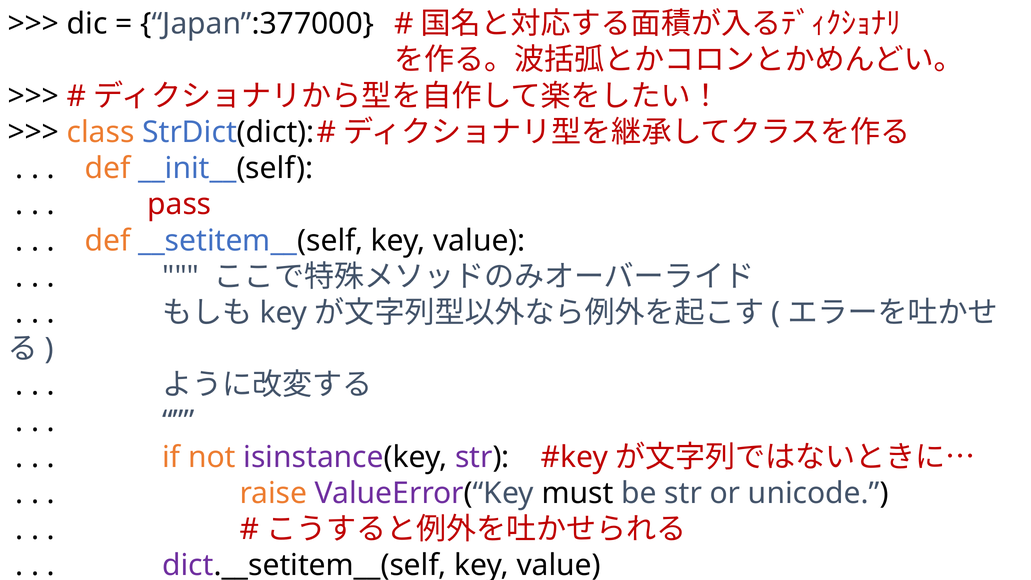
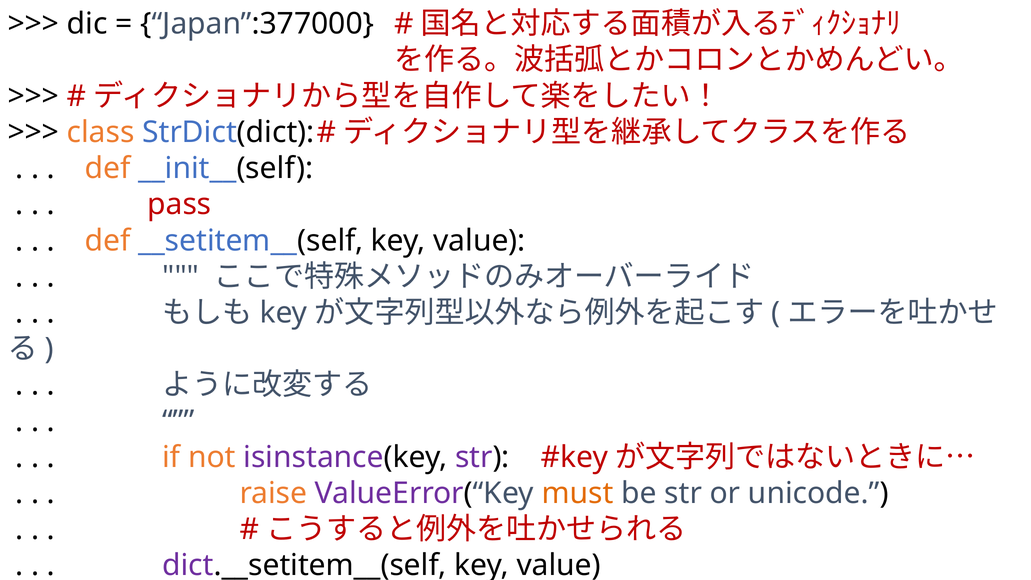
must colour: black -> orange (577, 493)
